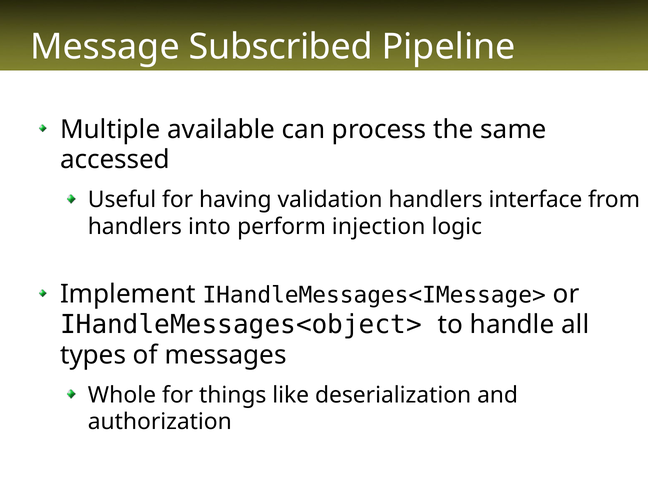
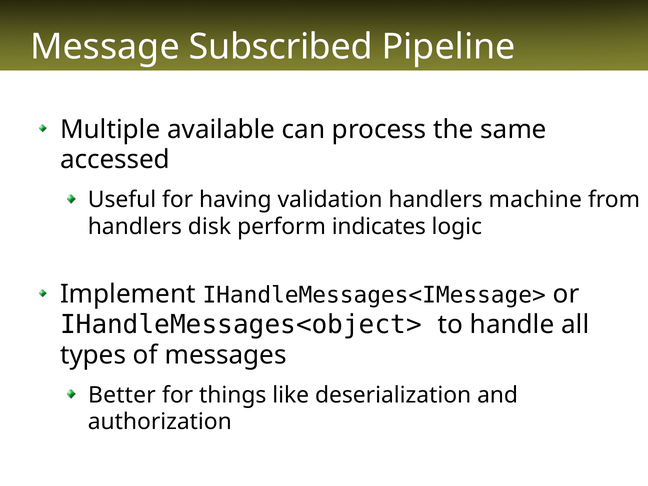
interface: interface -> machine (535, 200)
into: into -> disk (209, 226)
injection: injection -> indicates (379, 226)
Whole: Whole -> Better (122, 395)
